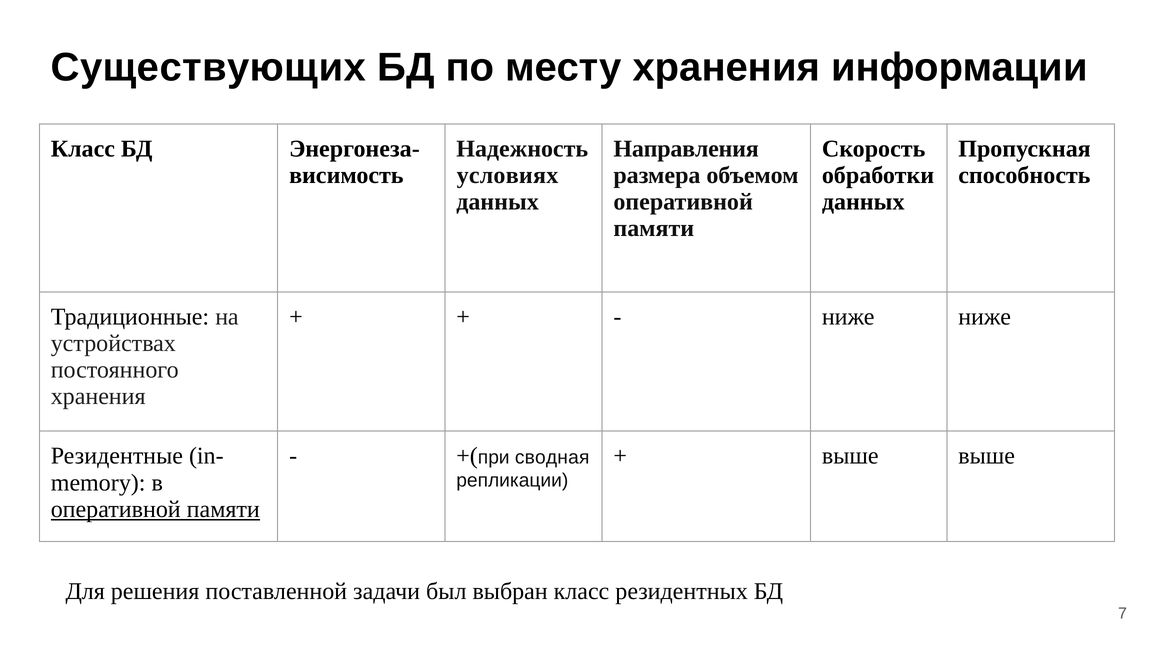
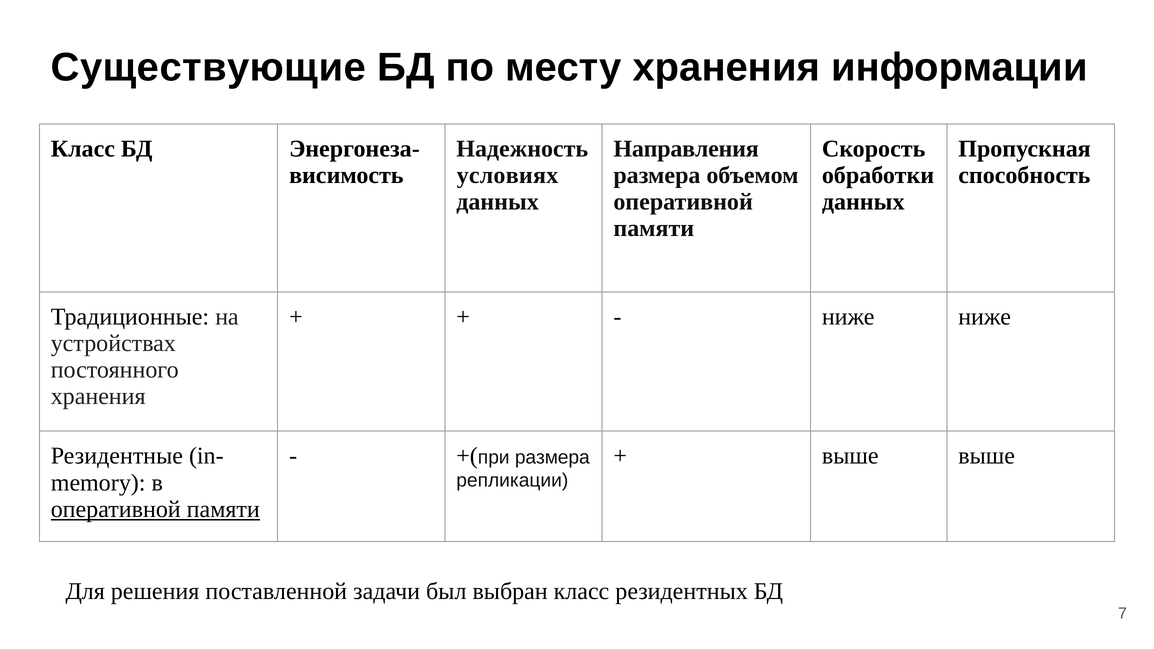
Существующих: Существующих -> Существующие (208, 68)
сводная: сводная -> размера (552, 458)
